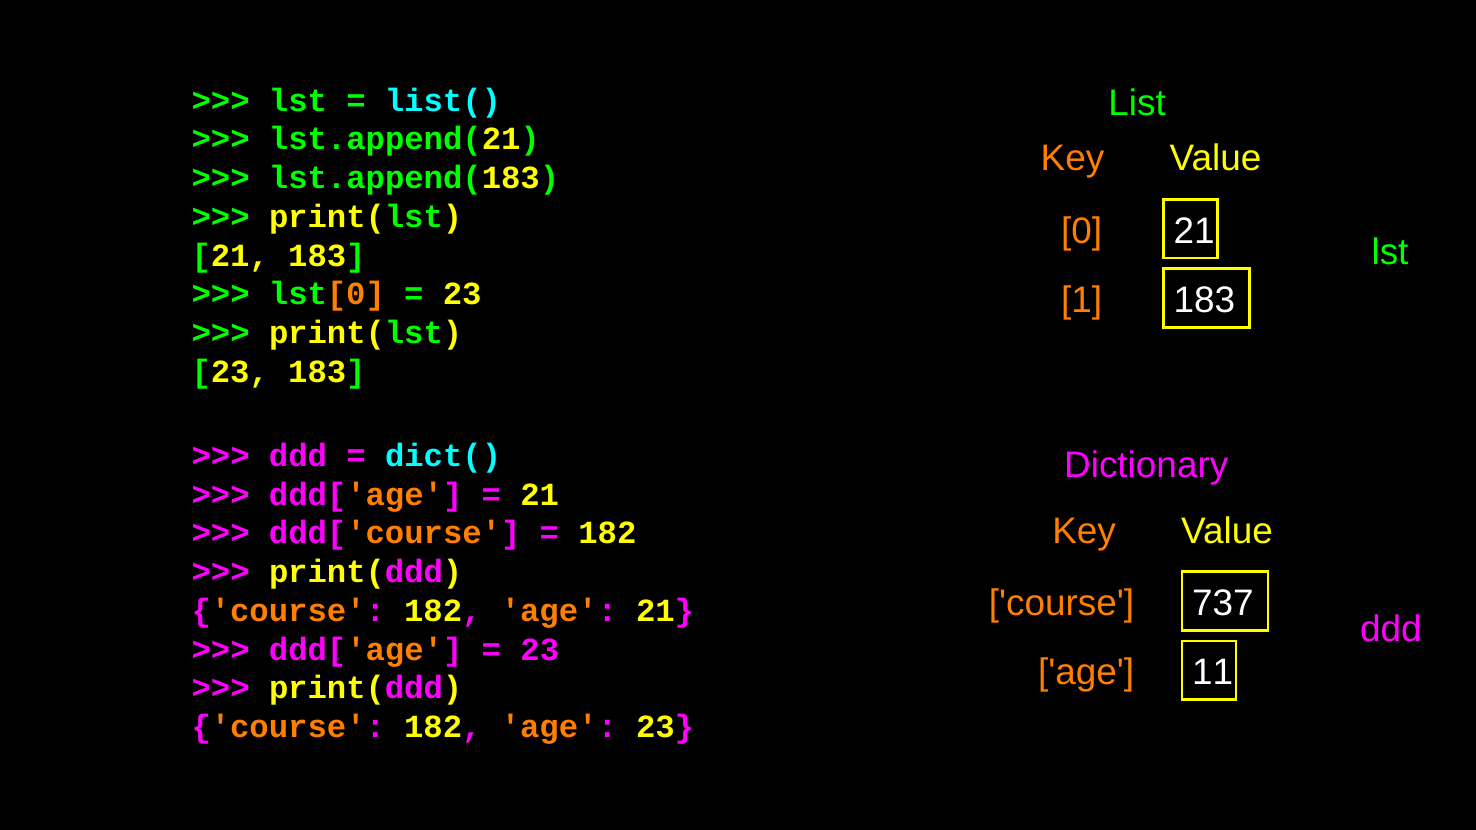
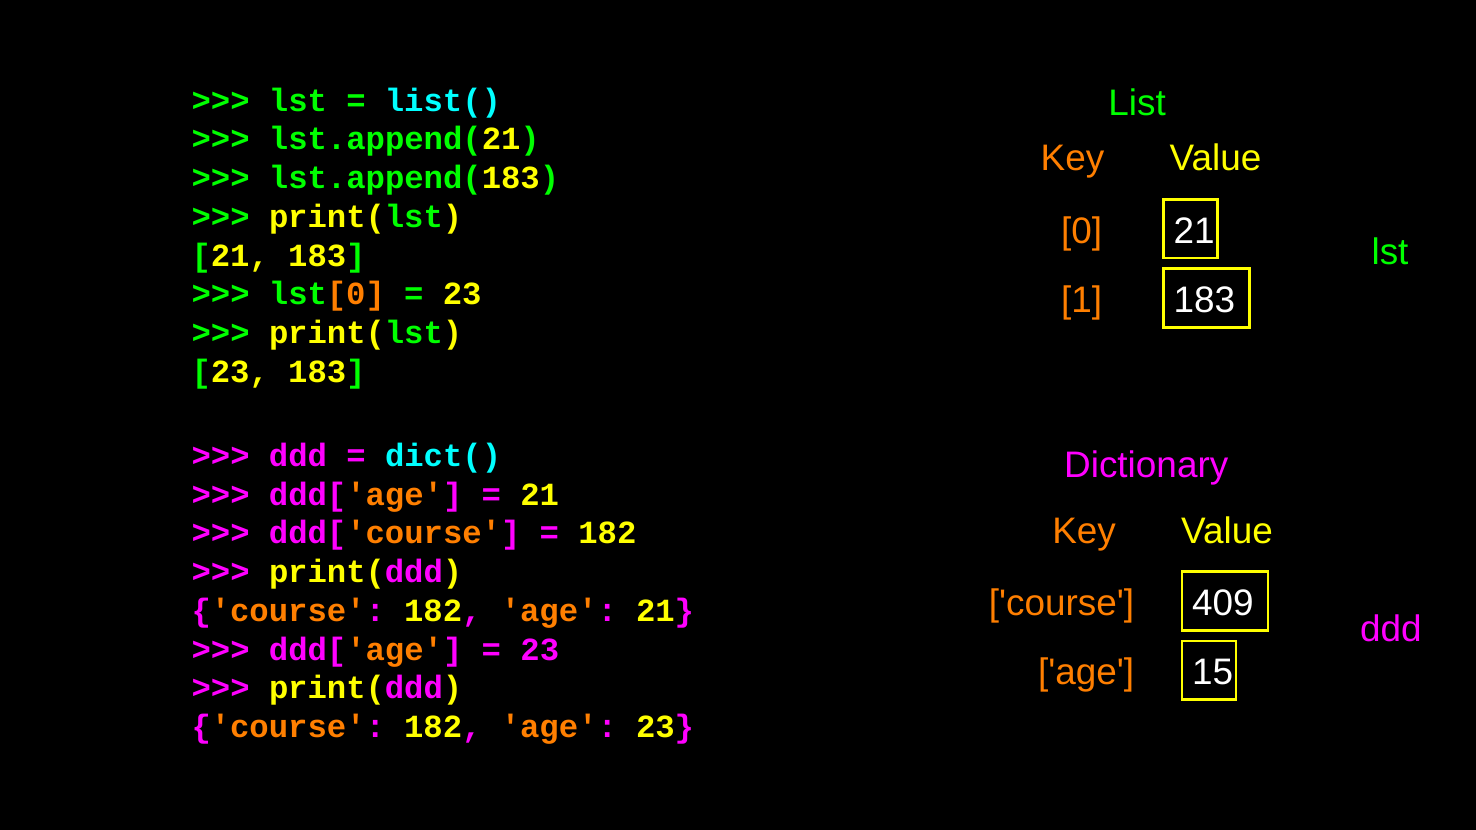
737: 737 -> 409 (1223, 604)
11: 11 -> 15 (1213, 673)
